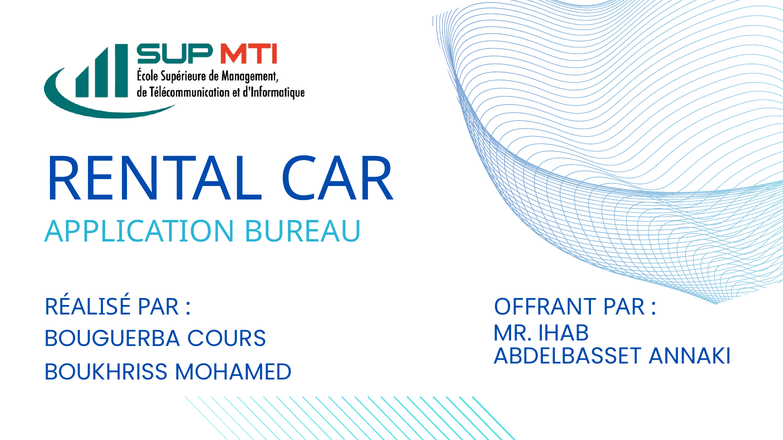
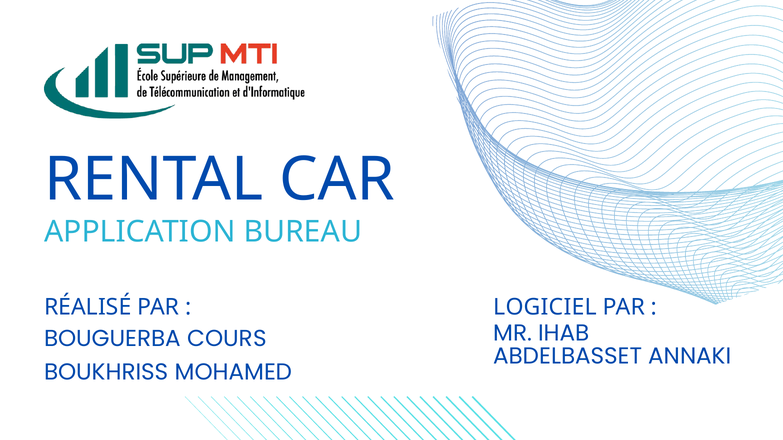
OFFRANT: OFFRANT -> LOGICIEL (545, 307)
